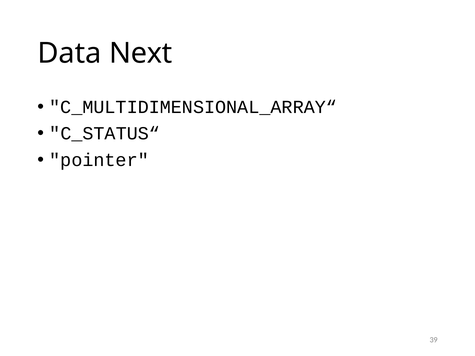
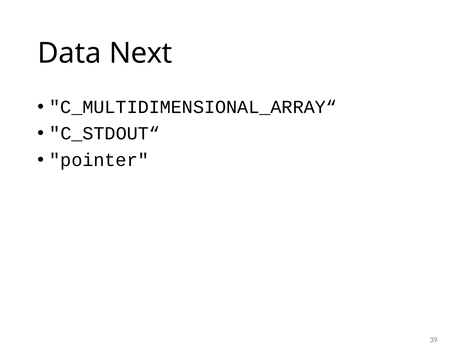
C_STATUS“: C_STATUS“ -> C_STDOUT“ (105, 134)
